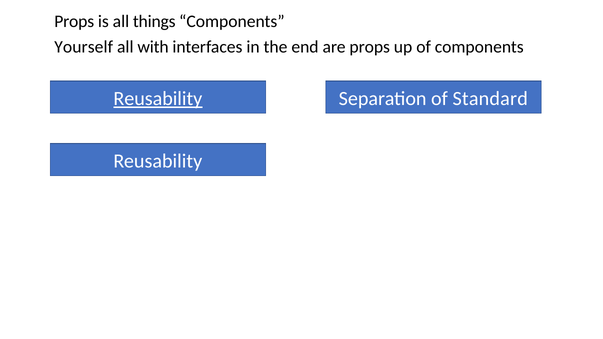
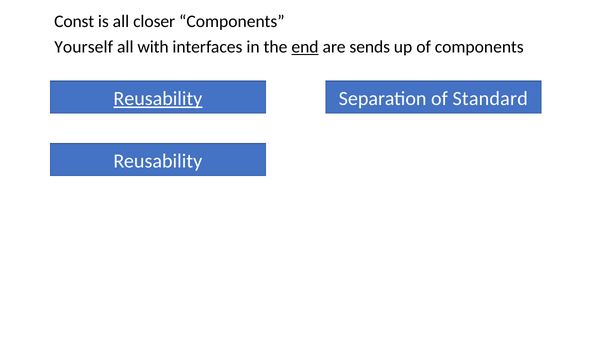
Props: Props -> Const (74, 22)
things: things -> closer (154, 22)
end underline: none -> present (305, 47)
are props: props -> sends (370, 47)
